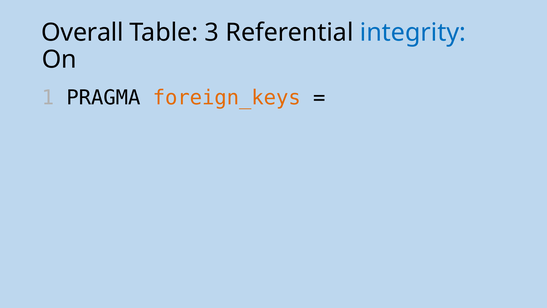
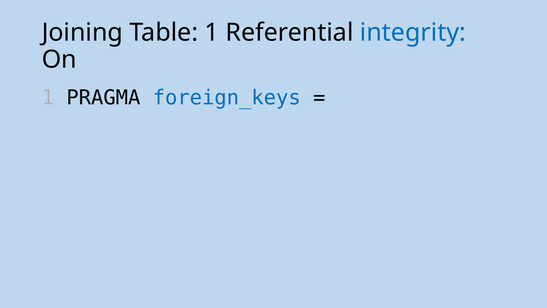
Overall: Overall -> Joining (82, 32)
Table 3: 3 -> 1 (212, 32)
foreign_keys colour: orange -> blue (227, 98)
